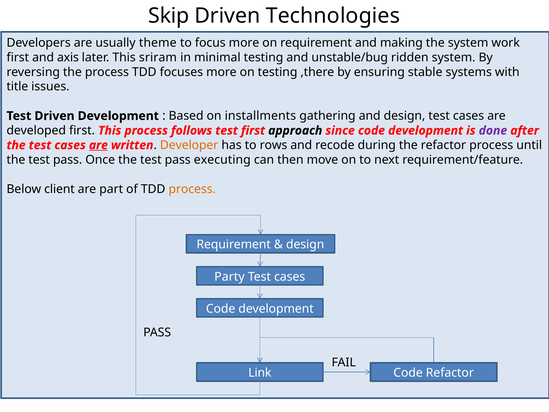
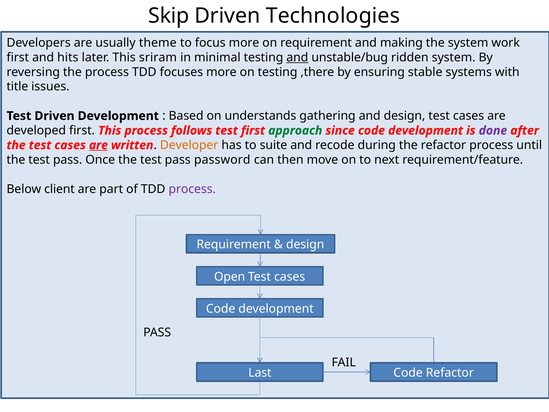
axis: axis -> hits (68, 57)
and underline: none -> present (297, 57)
installments: installments -> understands (260, 116)
approach colour: black -> green (295, 130)
rows: rows -> suite (273, 145)
executing: executing -> password (222, 160)
process colour: orange -> purple (192, 189)
Party: Party -> Open (230, 277)
Link: Link -> Last (260, 373)
